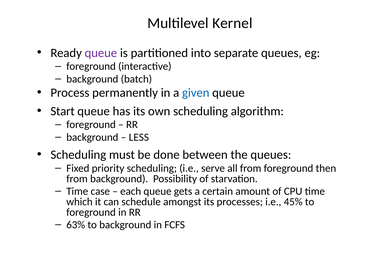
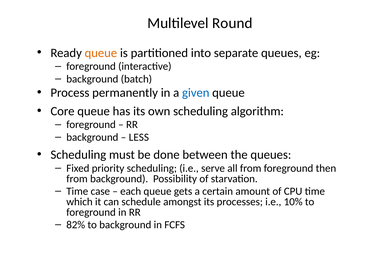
Kernel: Kernel -> Round (232, 23)
queue colour: purple -> orange (101, 53)
Start: Start -> Core (63, 111)
45%: 45% -> 10% (293, 201)
63%: 63% -> 82% (76, 224)
